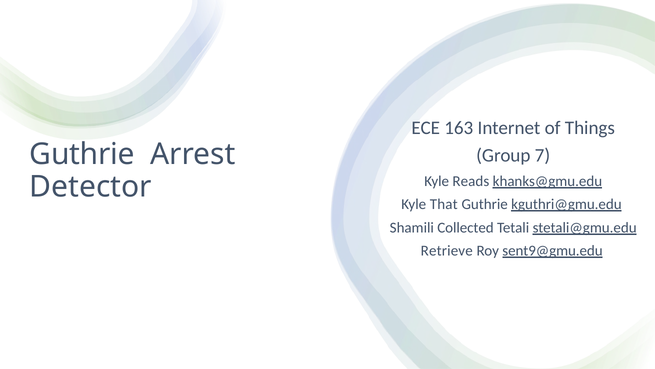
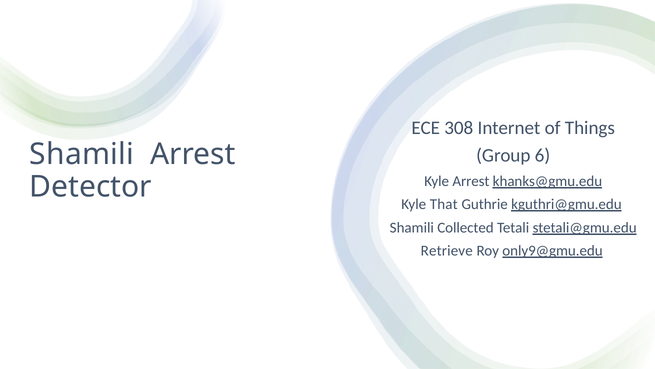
163: 163 -> 308 (459, 128)
Guthrie: Guthrie -> Shamili (82, 154)
7: 7 -> 6 (542, 155)
Kyle Reads: Reads -> Arrest (471, 181)
sent9@gmu.edu: sent9@gmu.edu -> only9@gmu.edu (552, 251)
